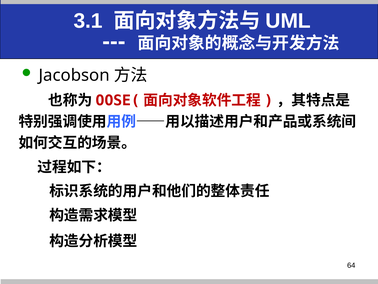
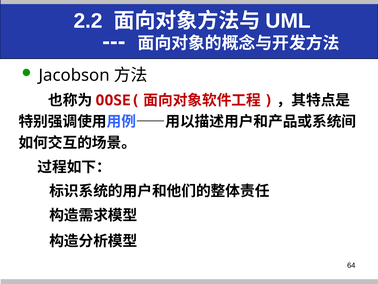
3.1: 3.1 -> 2.2 (88, 21)
